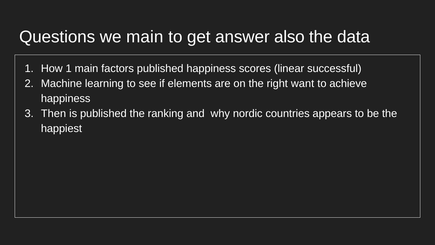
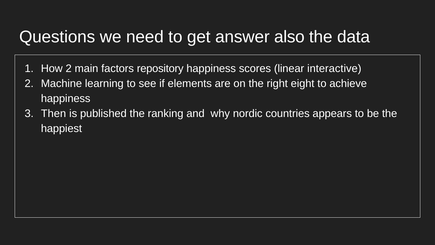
we main: main -> need (145, 37)
How 1: 1 -> 2 (69, 68)
factors published: published -> repository (160, 68)
successful: successful -> interactive (334, 68)
want: want -> eight (303, 83)
